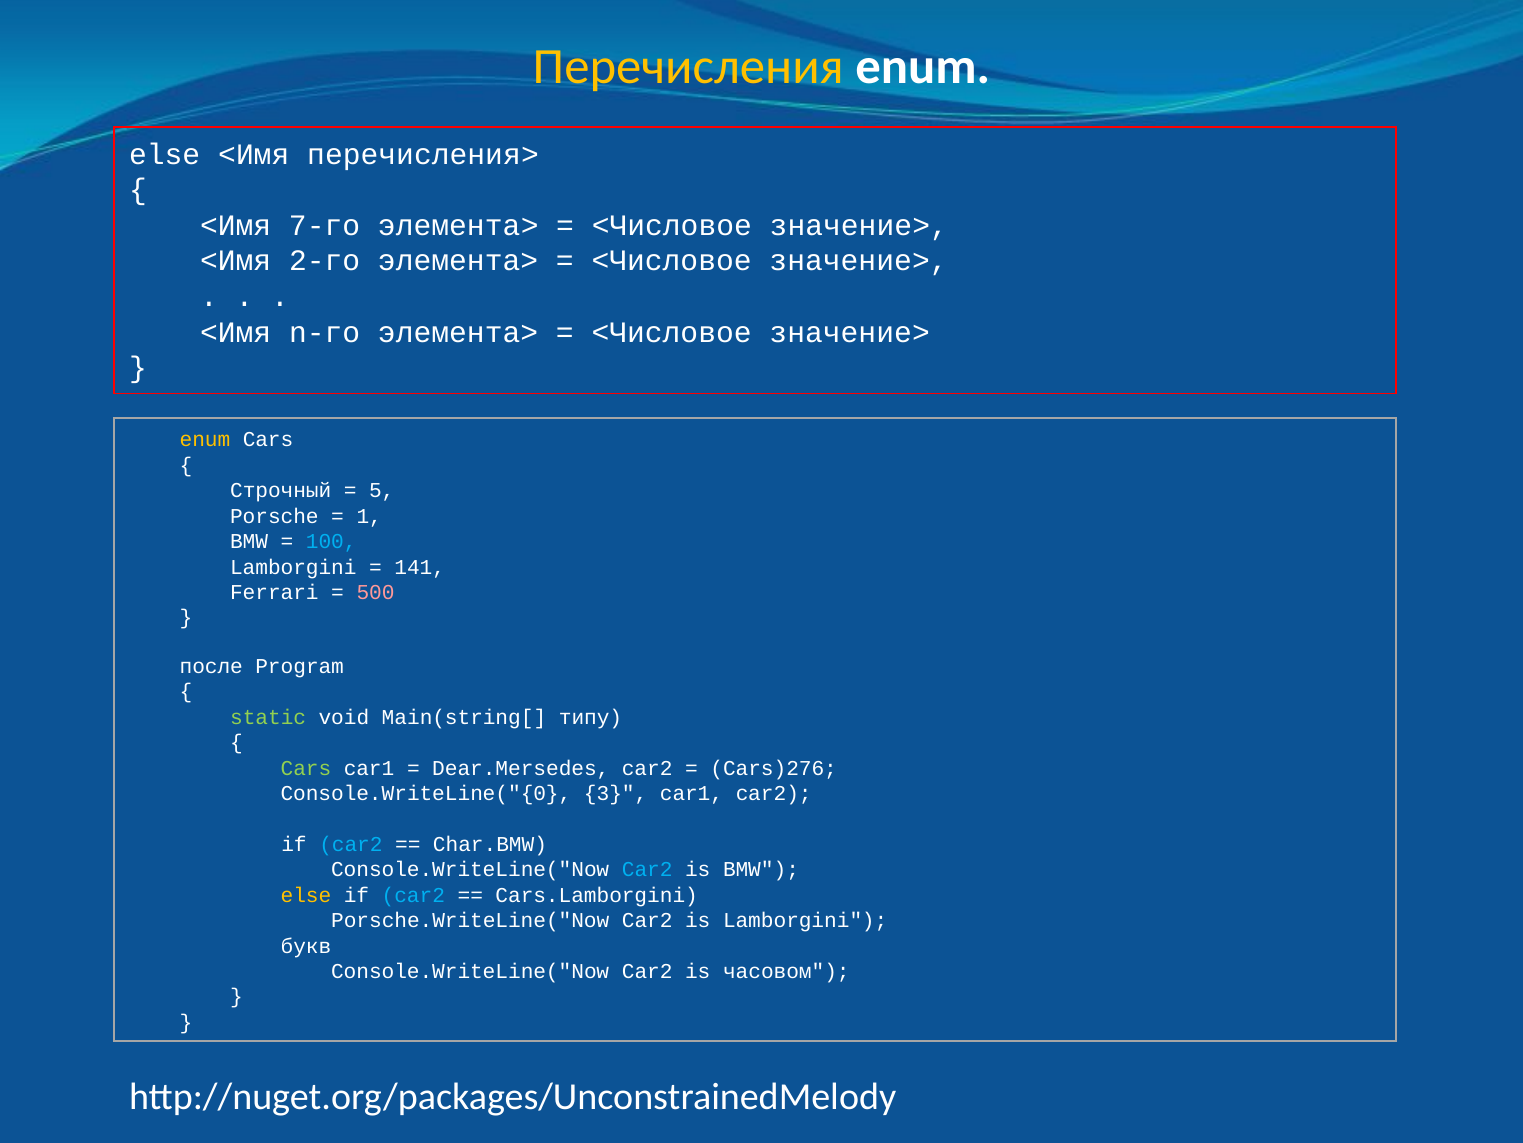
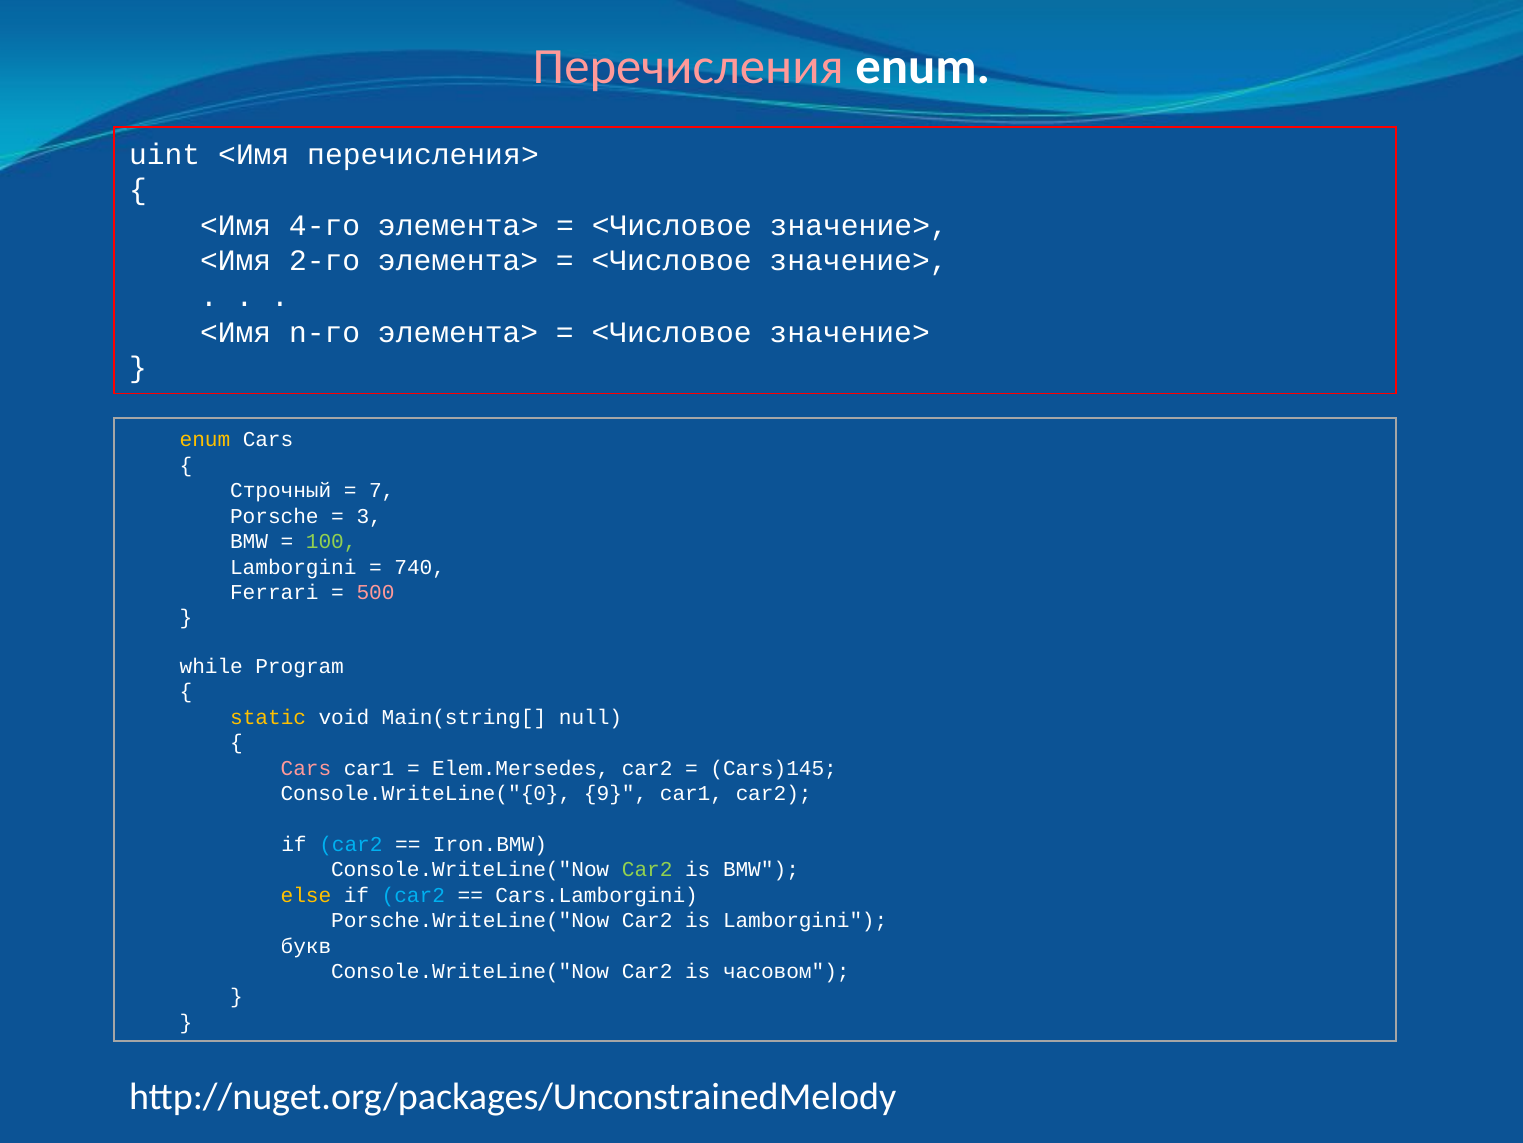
Перечисления colour: yellow -> pink (688, 67)
else: else -> uint (165, 154)
7-го: 7-го -> 4-го (325, 225)
5: 5 -> 7 (382, 490)
1: 1 -> 3 (369, 516)
100 colour: light blue -> light green (331, 541)
141: 141 -> 740 (420, 567)
после: после -> while (211, 666)
static colour: light green -> yellow (268, 717)
типу: типу -> null (591, 717)
Cars colour: light green -> pink (306, 768)
Dear.Mersedes: Dear.Mersedes -> Elem.Mersedes (521, 768)
Cars)276: Cars)276 -> Cars)145 (774, 768)
3: 3 -> 9 (616, 793)
Char.BMW: Char.BMW -> Iron.BMW (490, 844)
Car2 colour: light blue -> light green (647, 869)
